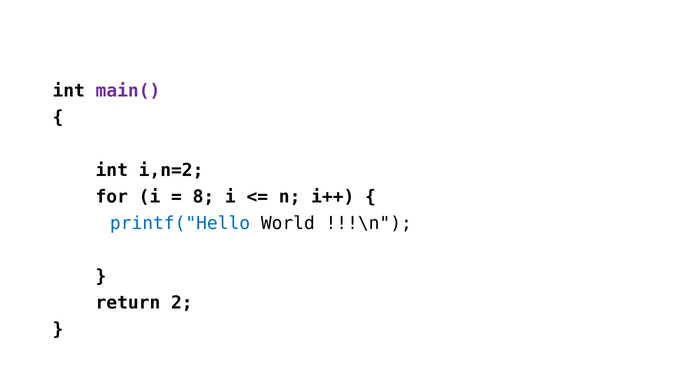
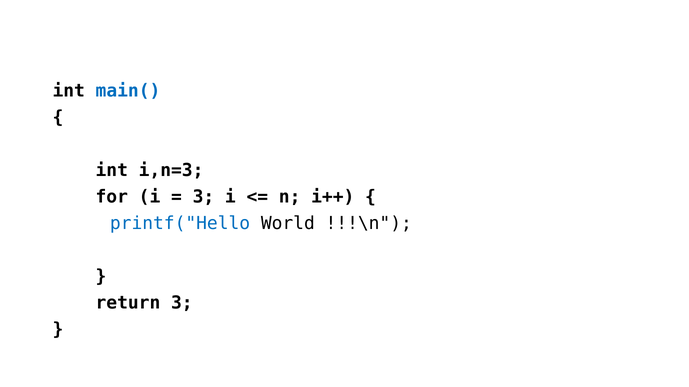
main( colour: purple -> blue (128, 91)
i,n=2: i,n=2 -> i,n=3 (171, 171)
8: 8 -> 3 (203, 197)
return 2: 2 -> 3 (182, 303)
